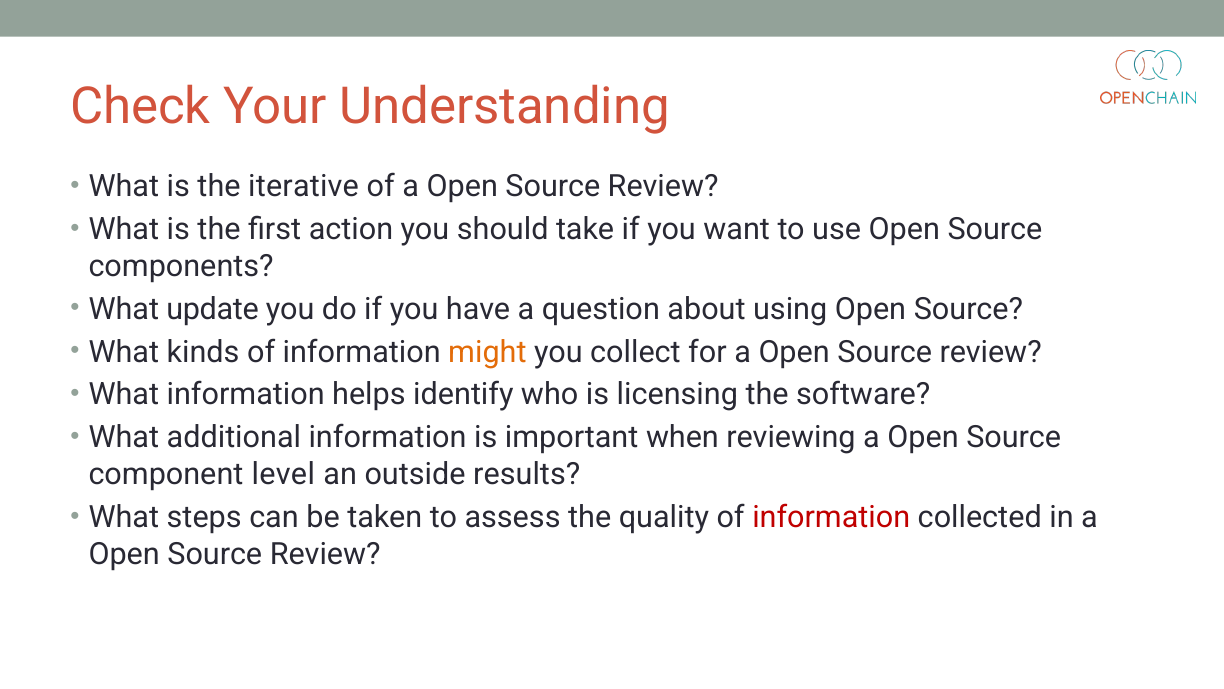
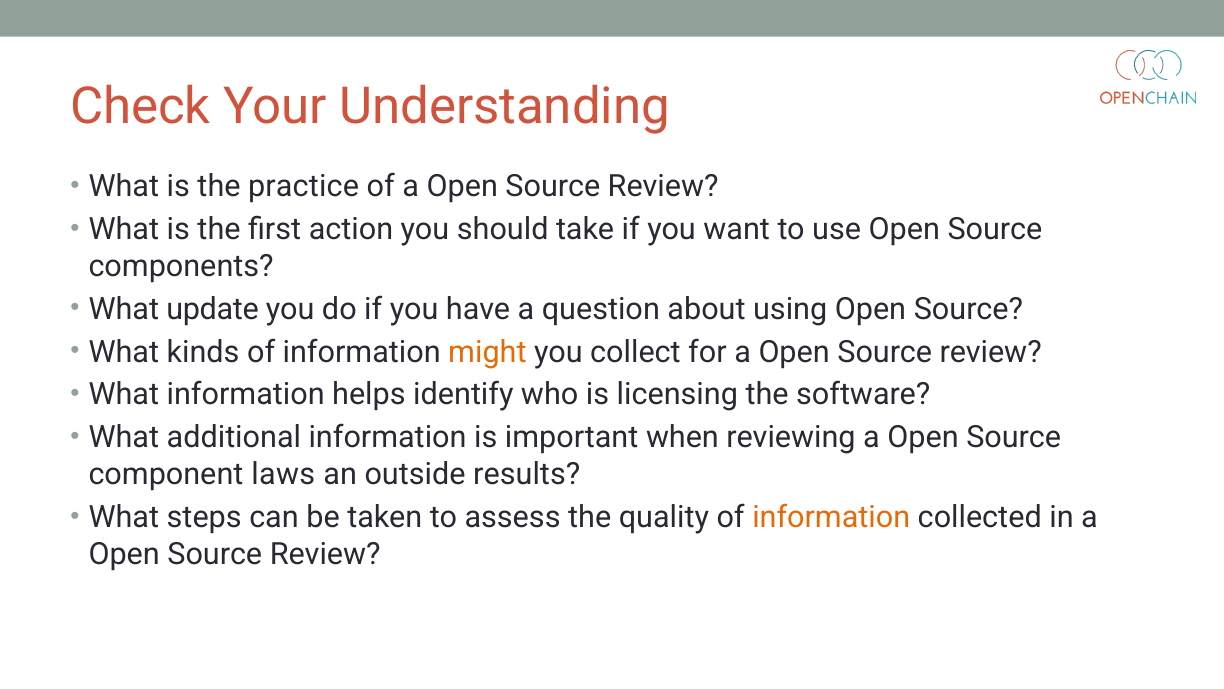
iterative: iterative -> practice (304, 186)
level: level -> laws (283, 474)
information colour: red -> orange (831, 517)
